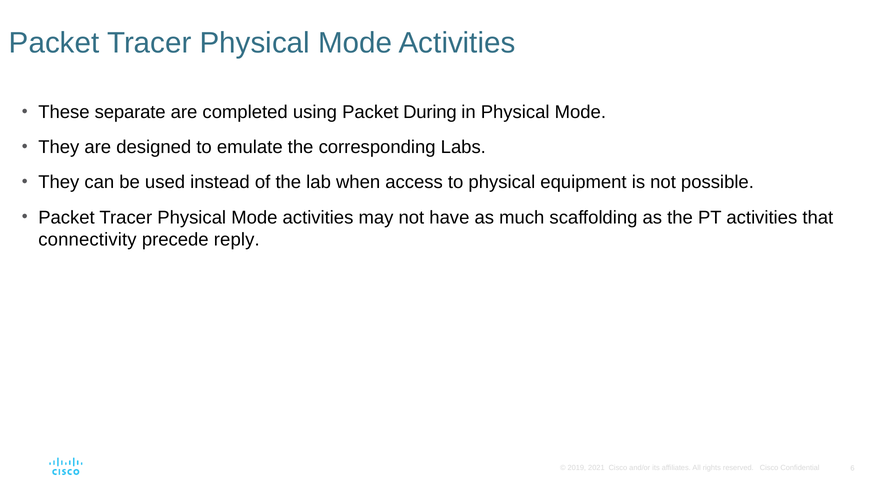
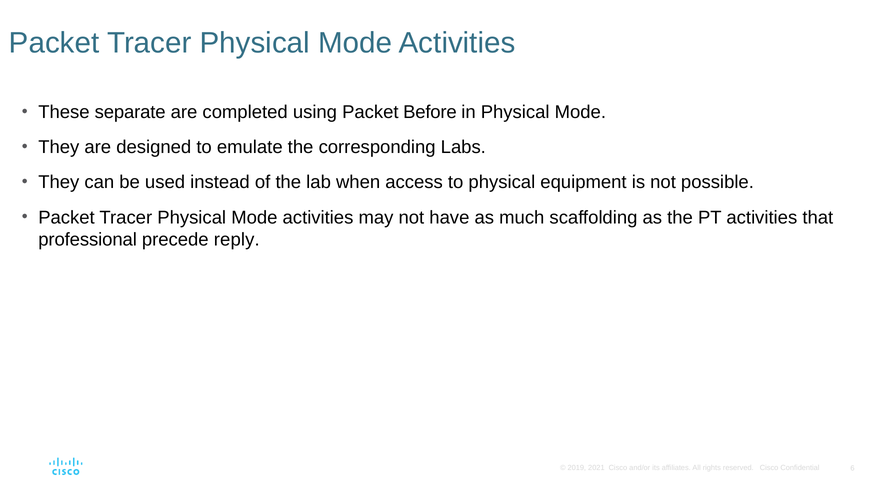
During: During -> Before (430, 112)
connectivity: connectivity -> professional (88, 240)
